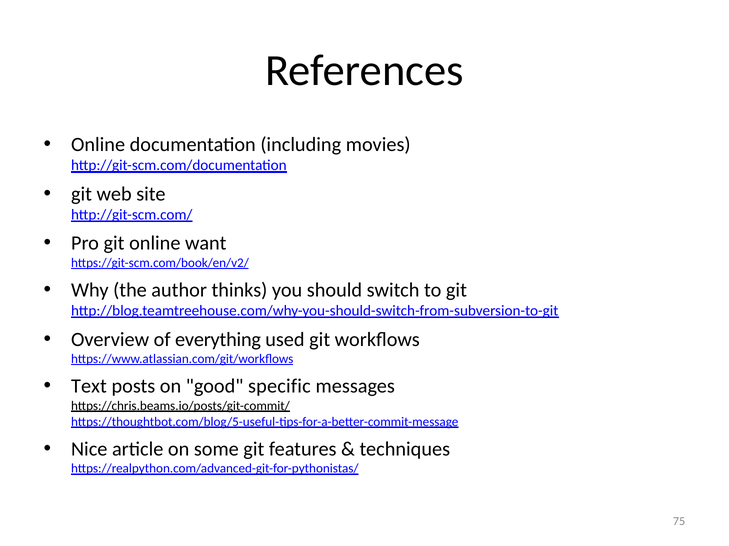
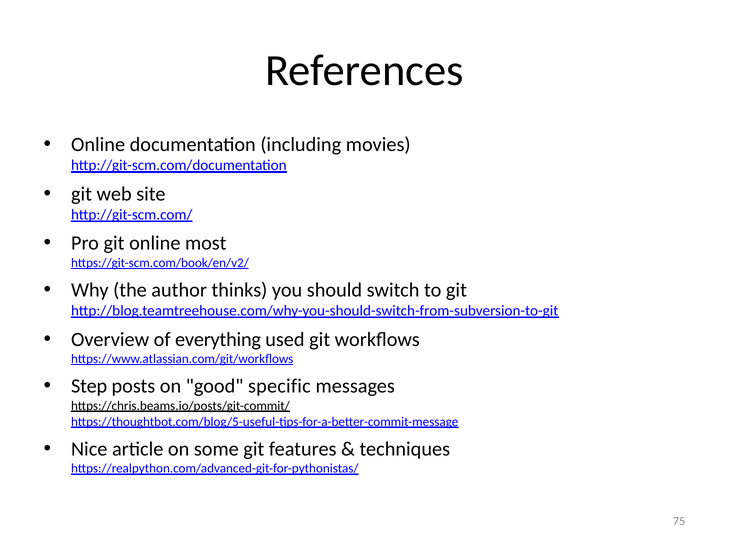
want: want -> most (206, 244)
Text: Text -> Step (89, 387)
